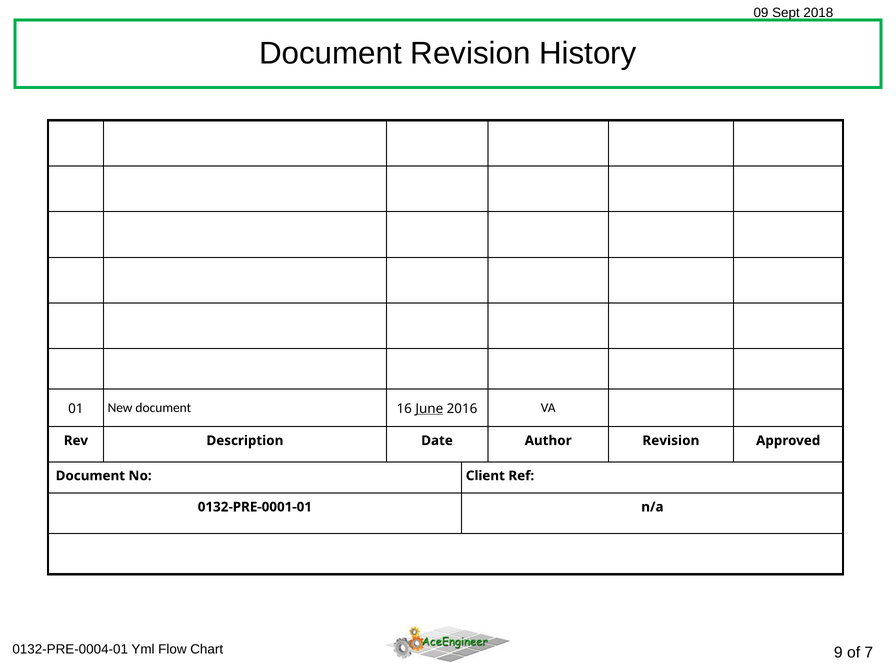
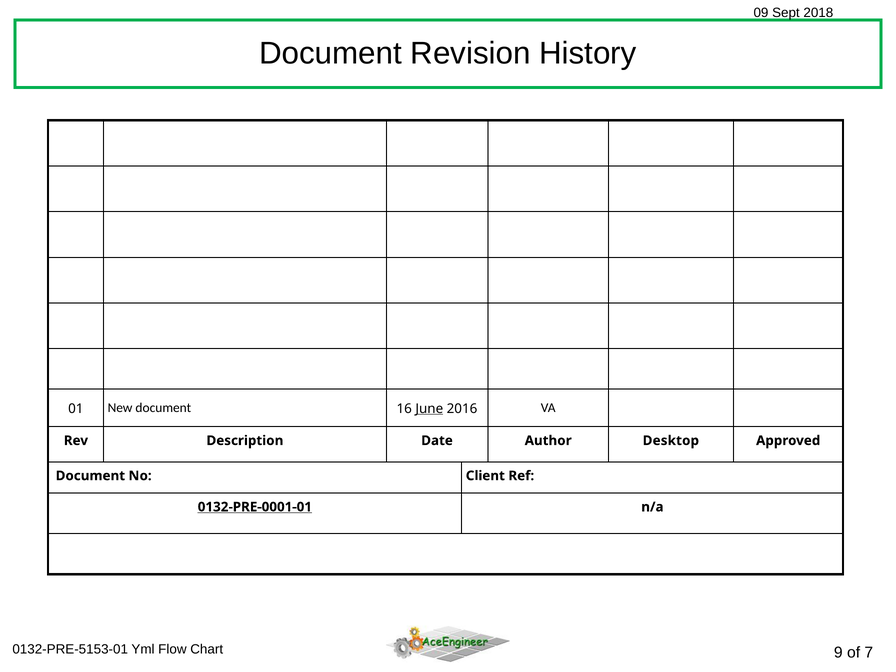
Author Revision: Revision -> Desktop (671, 441)
0132-PRE-0001-01 underline: none -> present (255, 507)
0132-PRE-0004-01: 0132-PRE-0004-01 -> 0132-PRE-5153-01 (70, 649)
